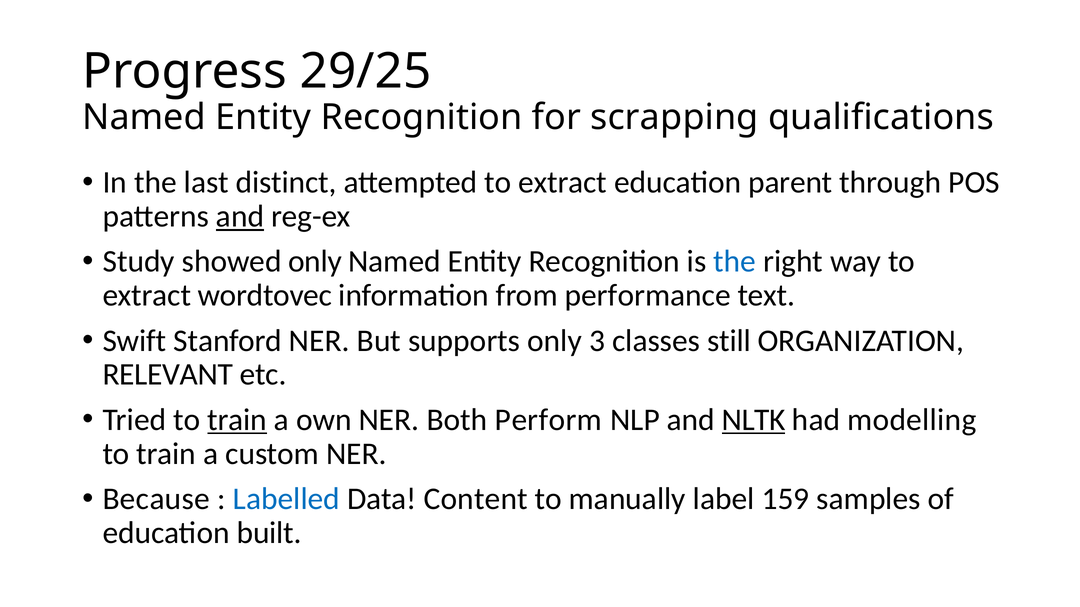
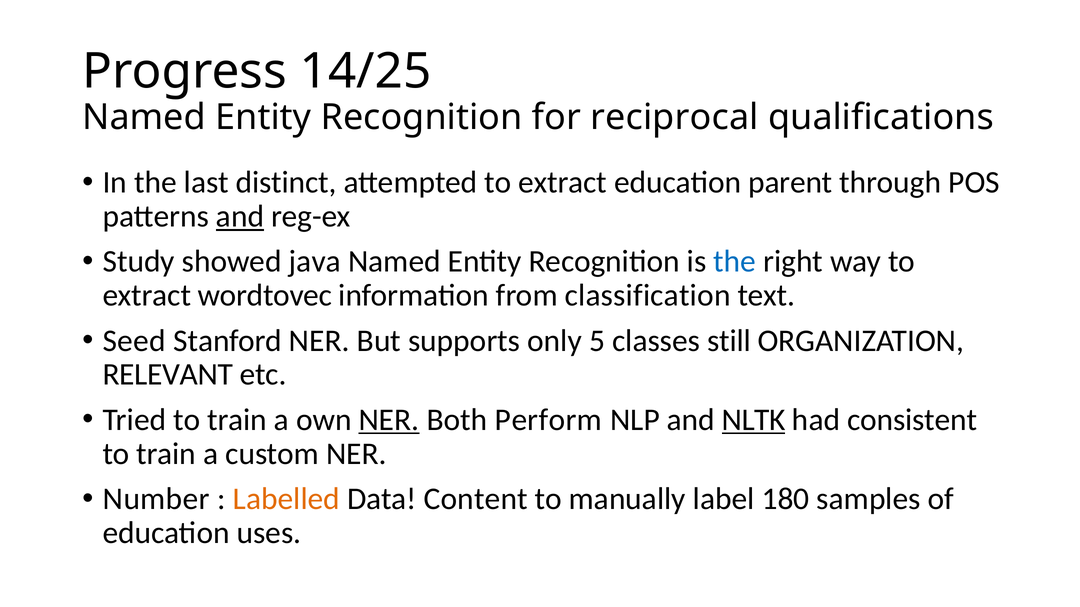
29/25: 29/25 -> 14/25 (366, 71)
scrapping: scrapping -> reciprocal (674, 118)
showed only: only -> java (315, 262)
performance: performance -> classification (648, 296)
Swift: Swift -> Seed (134, 341)
3: 3 -> 5 (597, 341)
train underline: present -> none (237, 420)
NER underline: none -> present (389, 420)
modelling: modelling -> consistent (912, 420)
Because: Because -> Number (156, 499)
Labelled colour: blue -> orange (286, 499)
159: 159 -> 180 (785, 499)
built: built -> uses (269, 533)
